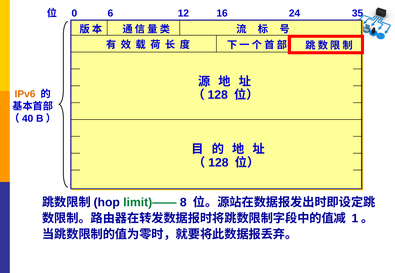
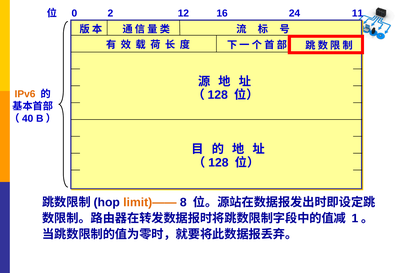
6: 6 -> 2 (110, 13)
35: 35 -> 11 (358, 13)
limit)—— colour: green -> orange (150, 203)
